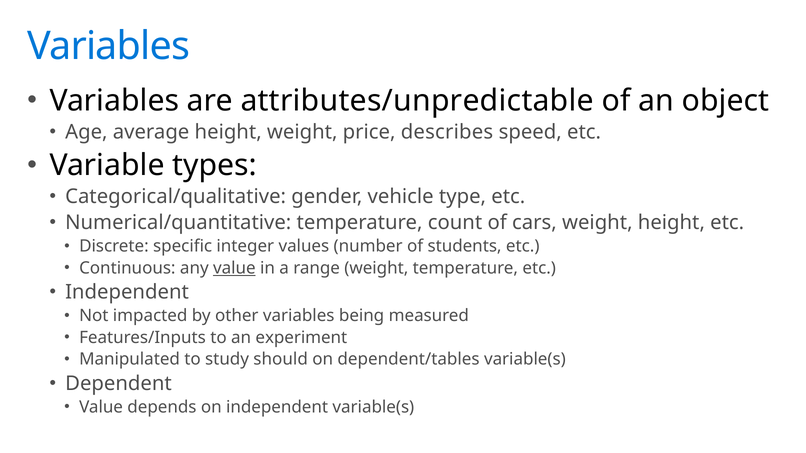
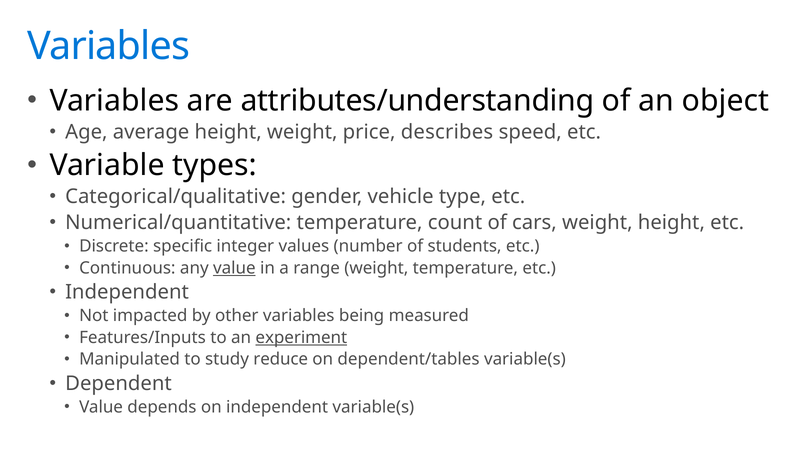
attributes/unpredictable: attributes/unpredictable -> attributes/understanding (417, 101)
experiment underline: none -> present (301, 338)
should: should -> reduce (281, 360)
